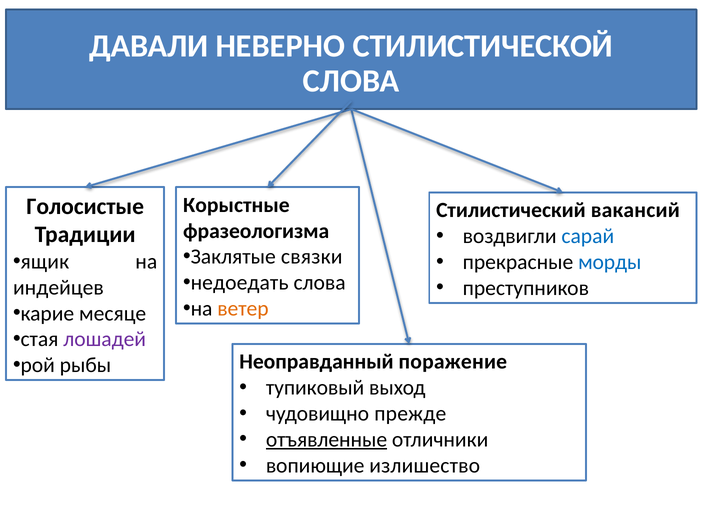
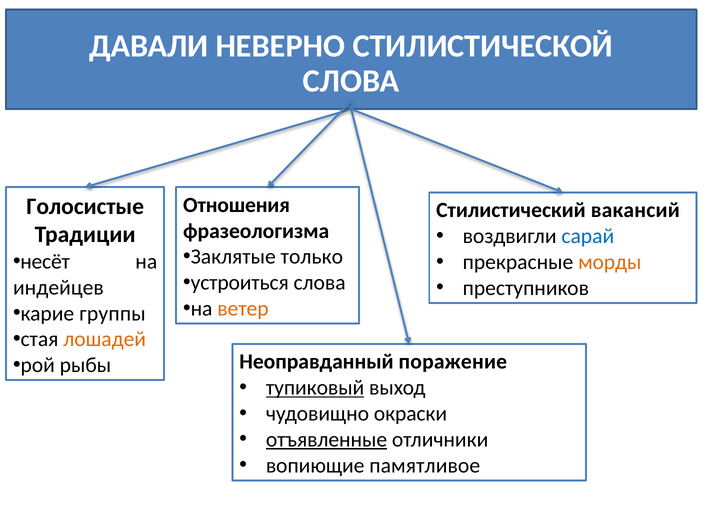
Корыстные: Корыстные -> Отношения (237, 205)
связки: связки -> только (312, 257)
ящик: ящик -> несёт (45, 262)
морды colour: blue -> orange (610, 262)
недоедать: недоедать -> устроиться (240, 283)
месяце: месяце -> группы (113, 314)
лошадей colour: purple -> orange (105, 339)
тупиковый underline: none -> present (315, 388)
прежде: прежде -> окраски (410, 414)
излишество: излишество -> памятливое (425, 466)
